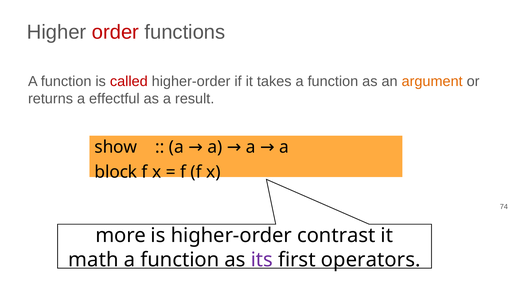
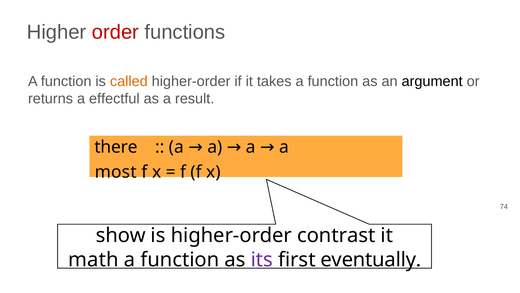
called colour: red -> orange (129, 81)
argument colour: orange -> black (432, 81)
show: show -> there (116, 147)
block: block -> most (116, 172)
more: more -> show (121, 235)
operators: operators -> eventually (371, 259)
